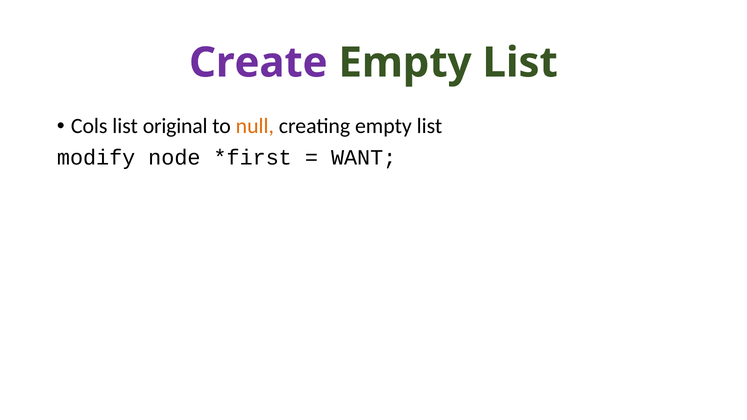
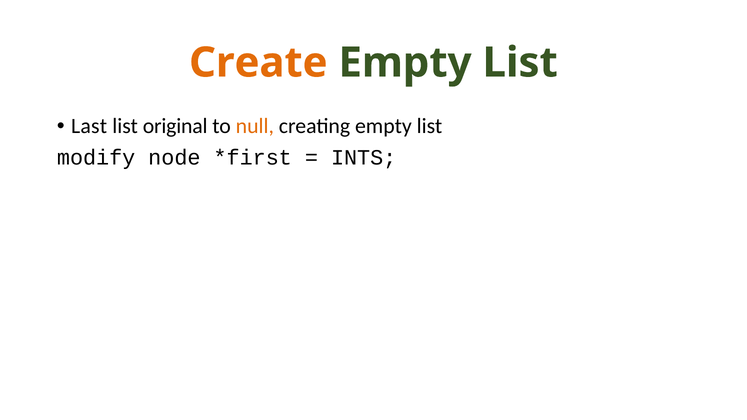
Create colour: purple -> orange (258, 63)
Cols: Cols -> Last (89, 126)
WANT: WANT -> INTS (364, 158)
